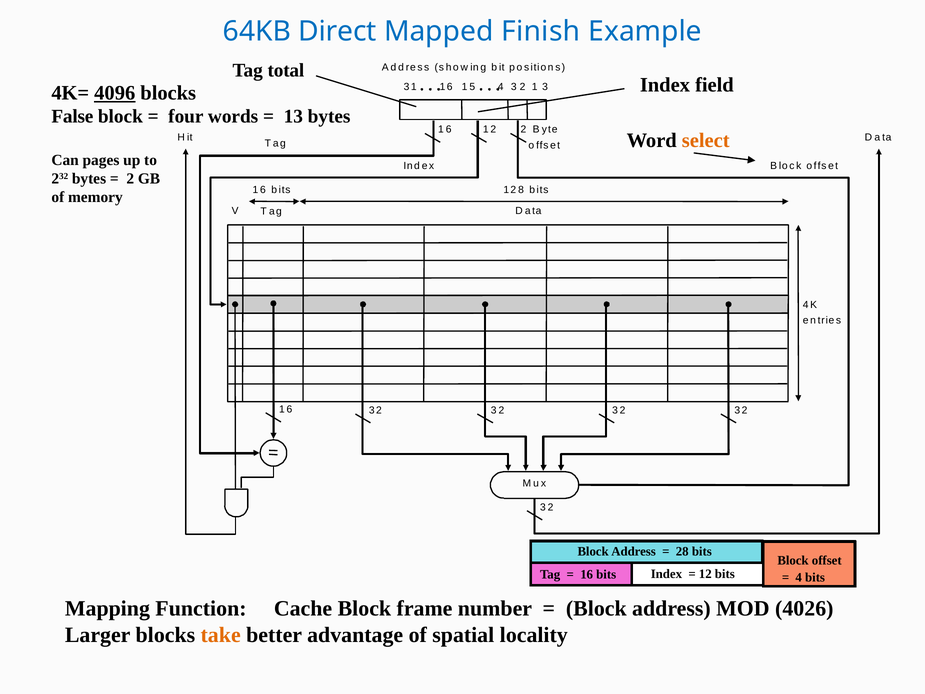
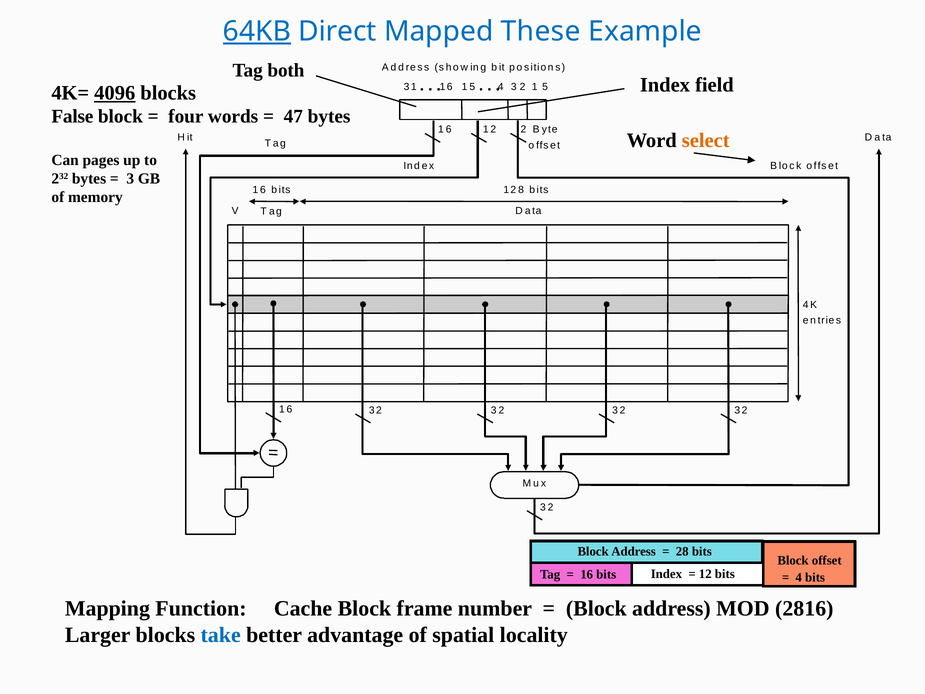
64KB underline: none -> present (257, 31)
Finish: Finish -> These (541, 31)
total: total -> both (286, 70)
1 3: 3 -> 5 (545, 87)
13: 13 -> 47 (293, 117)
2: 2 -> 3 (130, 179)
4026: 4026 -> 2816 (804, 608)
take colour: orange -> blue (221, 635)
